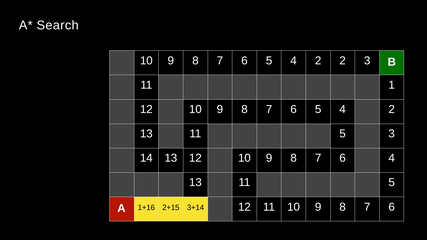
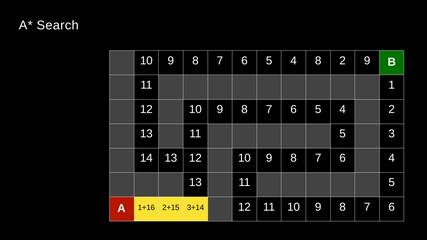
2: 2 -> 8 (318, 61)
2 3: 3 -> 9 (367, 61)
